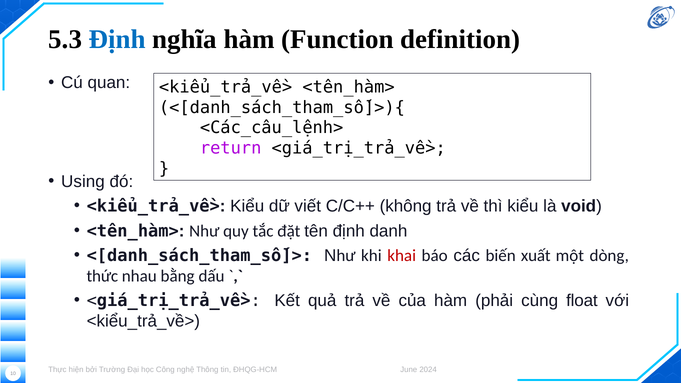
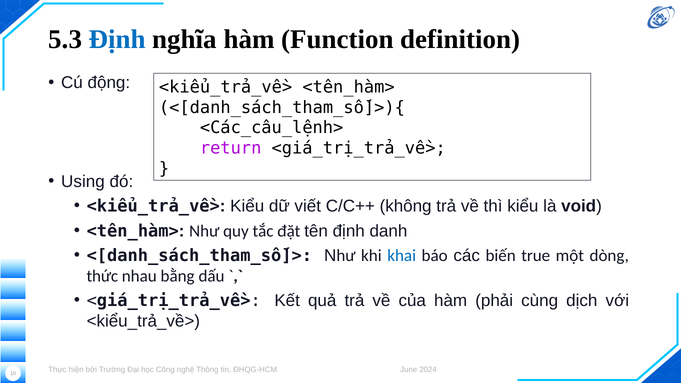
quan: quan -> động (109, 83)
khai colour: red -> blue (402, 256)
xuất: xuất -> true (536, 256)
float: float -> dịch (582, 301)
